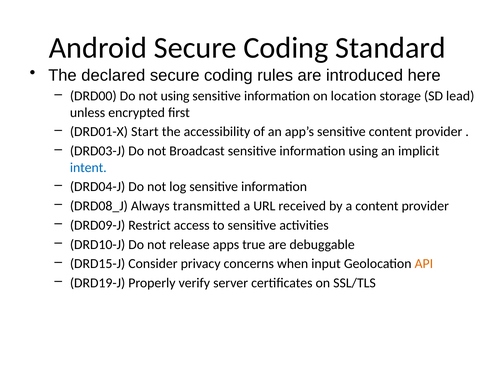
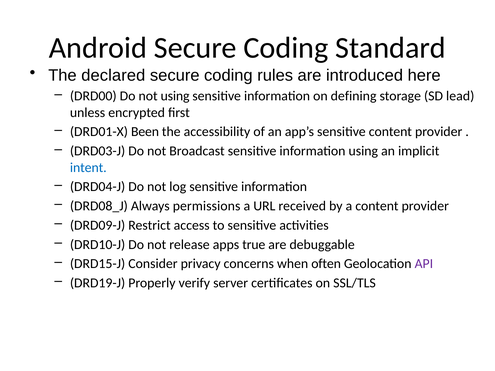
location: location -> defining (354, 96)
Start: Start -> Been (145, 132)
transmitted: transmitted -> permissions (207, 206)
input: input -> often (326, 264)
API colour: orange -> purple (424, 264)
